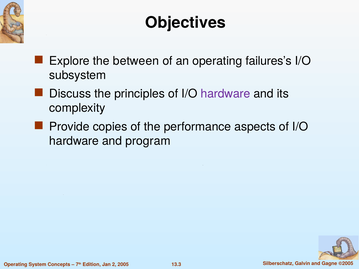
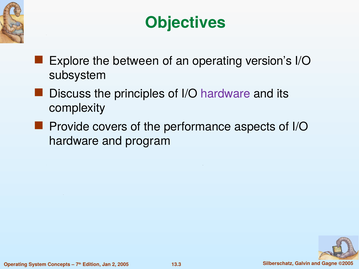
Objectives colour: black -> green (185, 23)
failures’s: failures’s -> version’s (269, 61)
copies: copies -> covers (110, 127)
